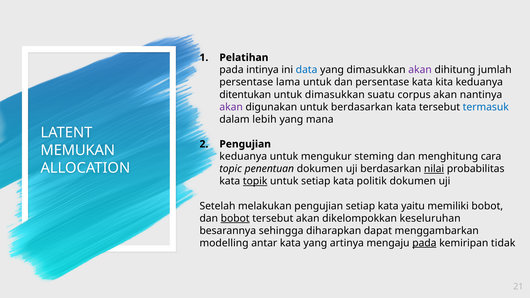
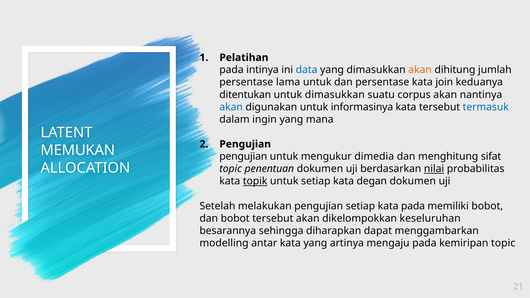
akan colour: purple -> orange (420, 70)
kita: kita -> join (444, 82)
akan colour: purple -> blue (231, 107)
untuk berdasarkan: berdasarkan -> informasinya (362, 107)
lebih: lebih -> ingin (265, 119)
keduanya: keduanya -> pengujian (243, 157)
steming: steming -> dimedia (374, 157)
cara: cara -> sifat (491, 157)
politik: politik -> degan (372, 181)
kata yaitu: yaitu -> pada (413, 206)
bobot underline: present -> none (235, 218)
pada underline: present -> none (424, 243)
kemiripan tidak: tidak -> topic (503, 243)
